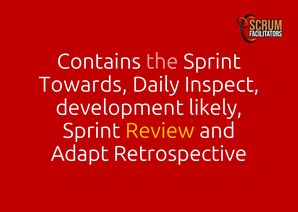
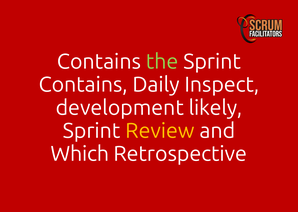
the colour: pink -> light green (162, 62)
Towards: Towards -> Contains (83, 85)
Adapt: Adapt -> Which (80, 154)
